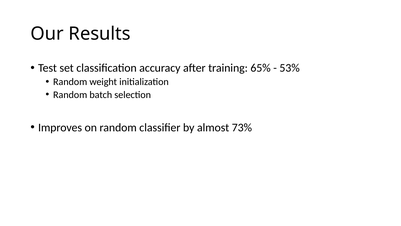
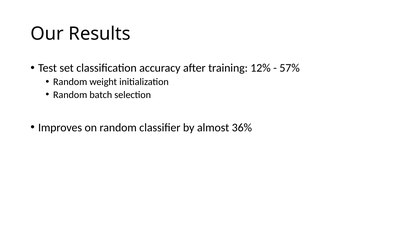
65%: 65% -> 12% (261, 68)
53%: 53% -> 57% (290, 68)
73%: 73% -> 36% (242, 127)
